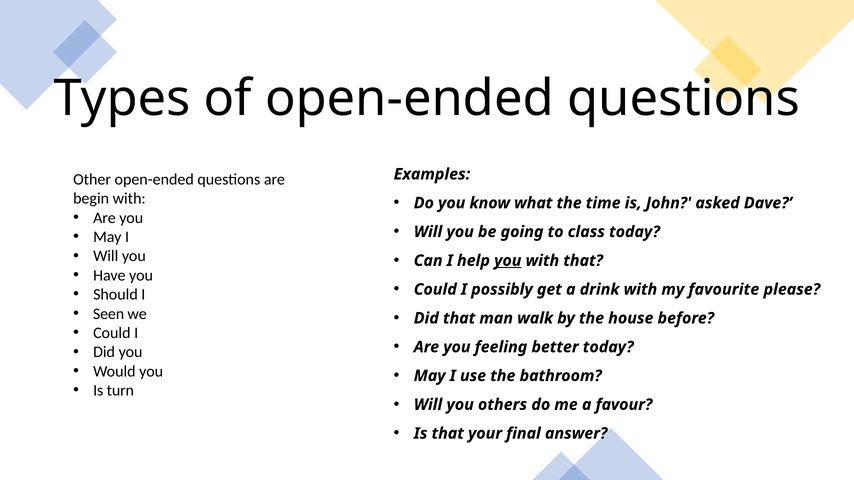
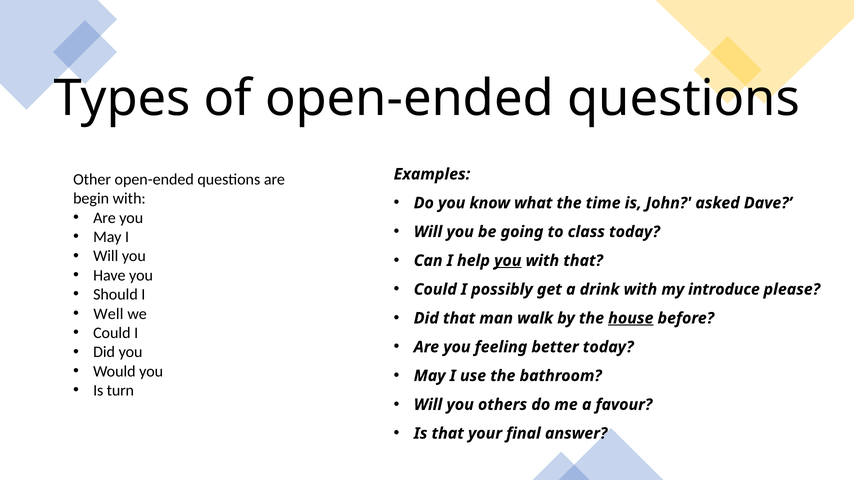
favourite: favourite -> introduce (724, 290)
Seen: Seen -> Well (108, 314)
house underline: none -> present (631, 318)
